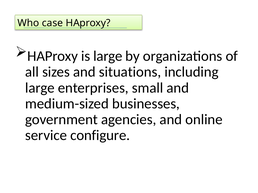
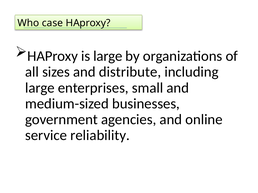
situations: situations -> distribute (130, 72)
configure: configure -> reliability (100, 136)
